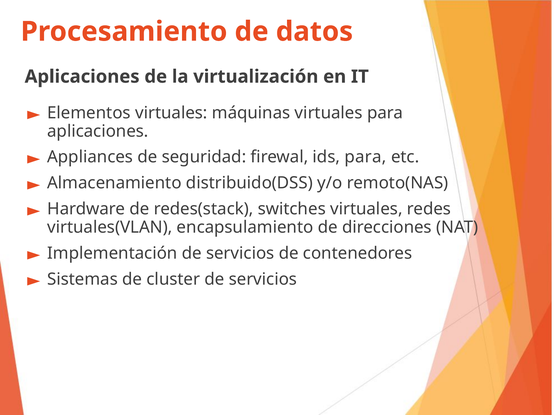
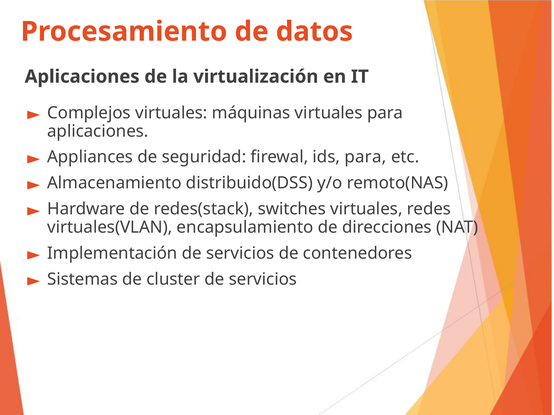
Elementos: Elementos -> Complejos (89, 113)
